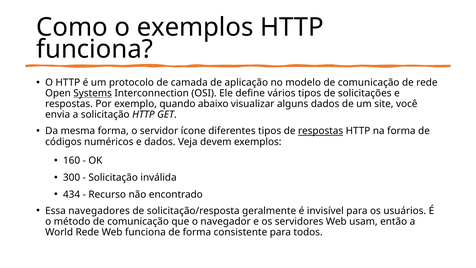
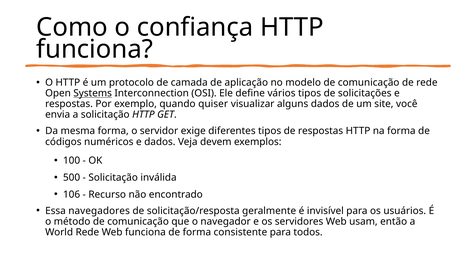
o exemplos: exemplos -> confiança (195, 27)
abaixo: abaixo -> quiser (213, 104)
ícone: ícone -> exige (193, 131)
respostas underline: present -> none (321, 131)
160: 160 -> 100 (72, 160)
300: 300 -> 500 (72, 177)
434: 434 -> 106 (72, 194)
